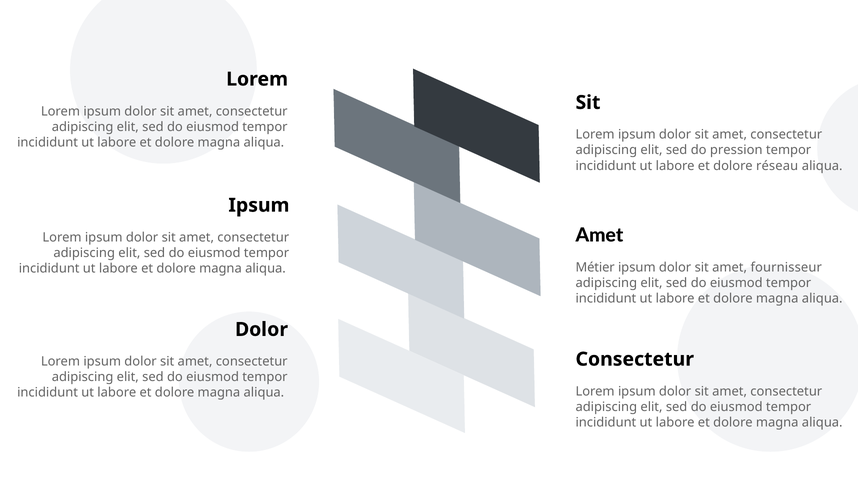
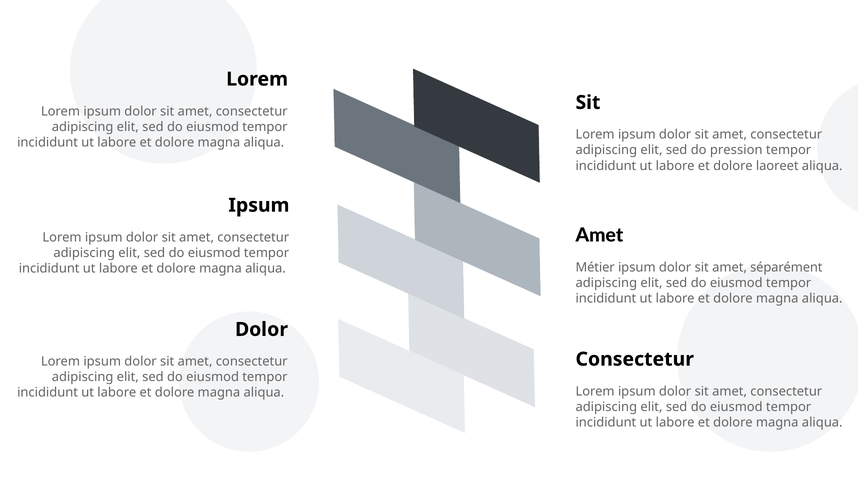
réseau: réseau -> laoreet (777, 166)
fournisseur: fournisseur -> séparément (786, 267)
